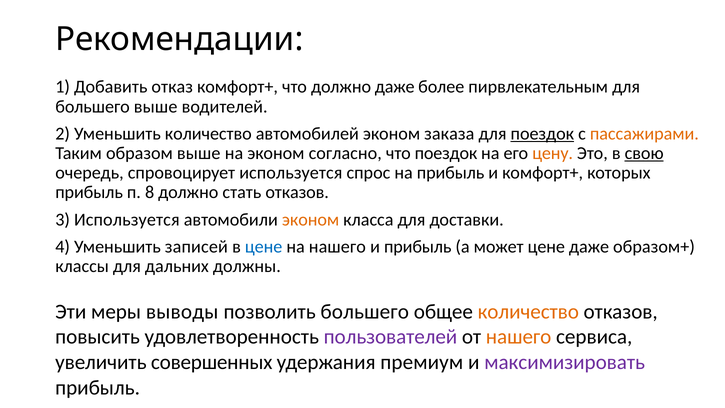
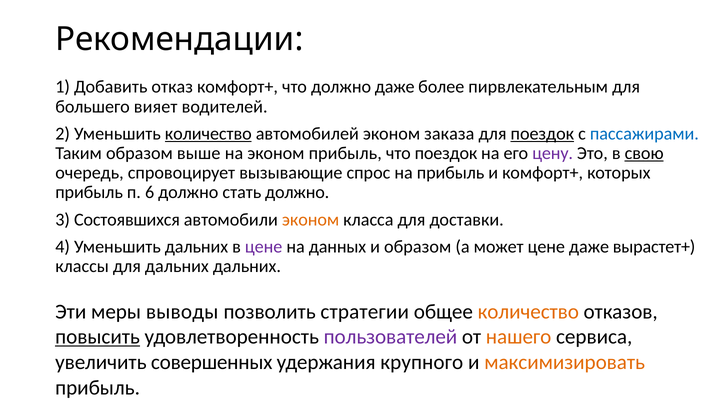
большего выше: выше -> вияет (156, 106)
количество underline: none -> present (208, 134)
пассажирами colour: orange -> blue (644, 134)
эконом согласно: согласно -> прибыль (345, 153)
цену colour: orange -> purple (553, 153)
спровоцирует используется: используется -> вызывающие (291, 173)
8: 8 -> 6 (150, 192)
стать отказов: отказов -> должно (297, 192)
3 Используется: Используется -> Состоявшихся (127, 219)
Уменьшить записей: записей -> дальних (196, 247)
цене colour: blue -> purple (264, 247)
на нашего: нашего -> данных (338, 247)
и прибыль: прибыль -> образом (418, 247)
образом+: образом+ -> вырастет+ (654, 247)
дальних должны: должны -> дальних (247, 266)
позволить большего: большего -> стратегии (365, 311)
повысить underline: none -> present (98, 337)
премиум: премиум -> крупного (422, 362)
максимизировать colour: purple -> orange (565, 362)
